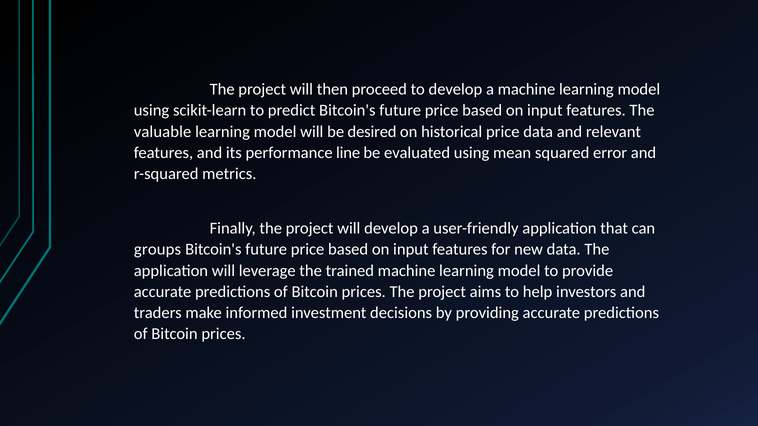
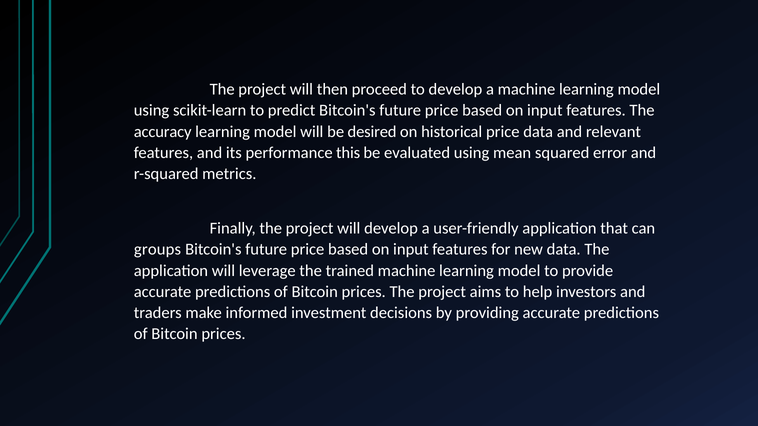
valuable: valuable -> accuracy (163, 132)
line: line -> this (348, 153)
